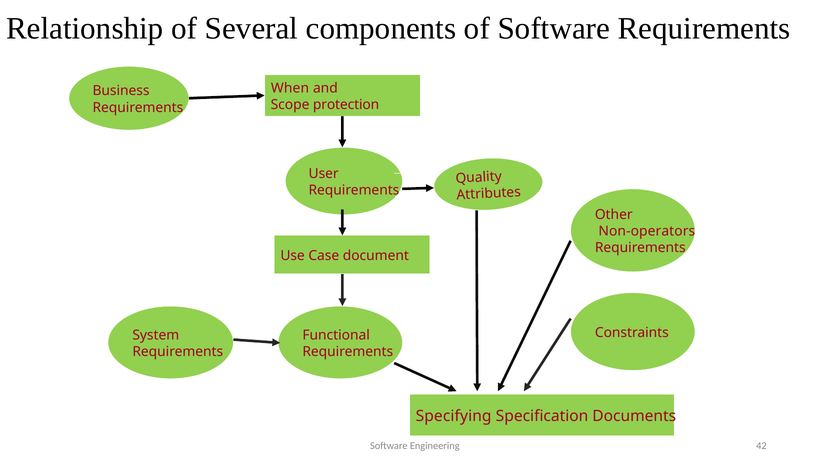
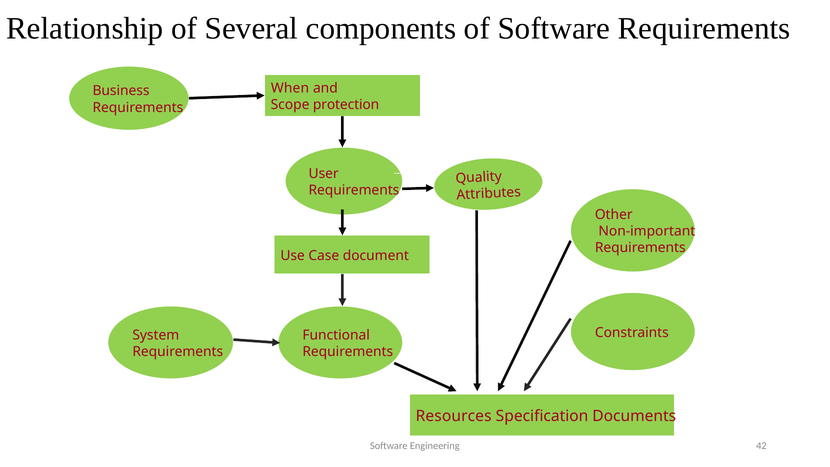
Non-operators: Non-operators -> Non-important (647, 231)
Specifying: Specifying -> Resources (454, 416)
